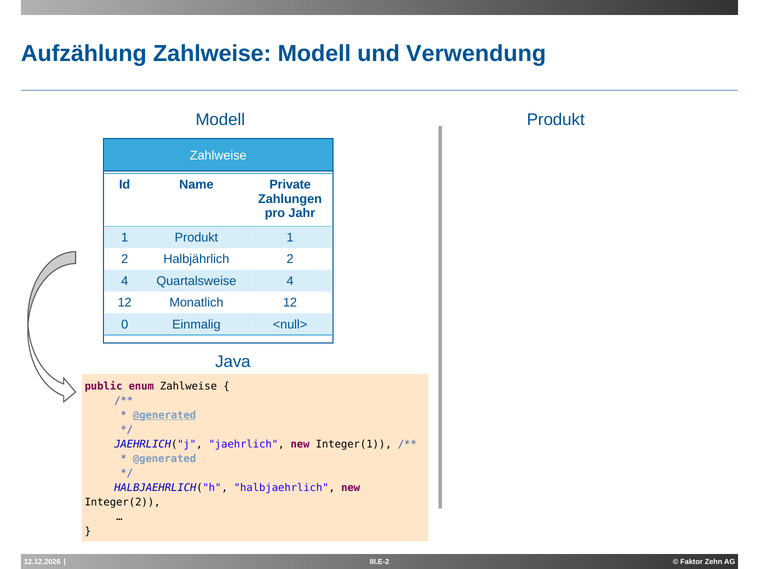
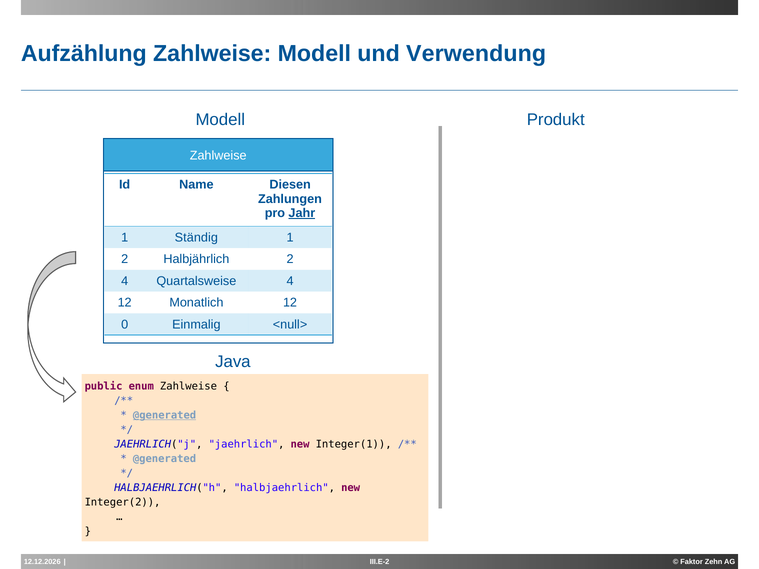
Private: Private -> Diesen (290, 185)
Jahr underline: none -> present (302, 213)
1 Produkt: Produkt -> Ständig (196, 237)
